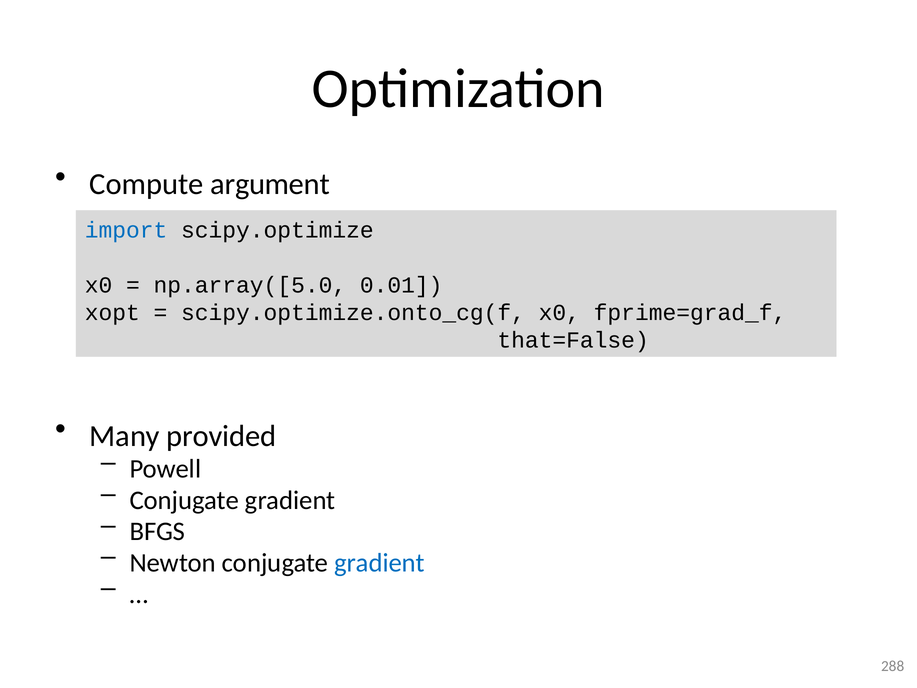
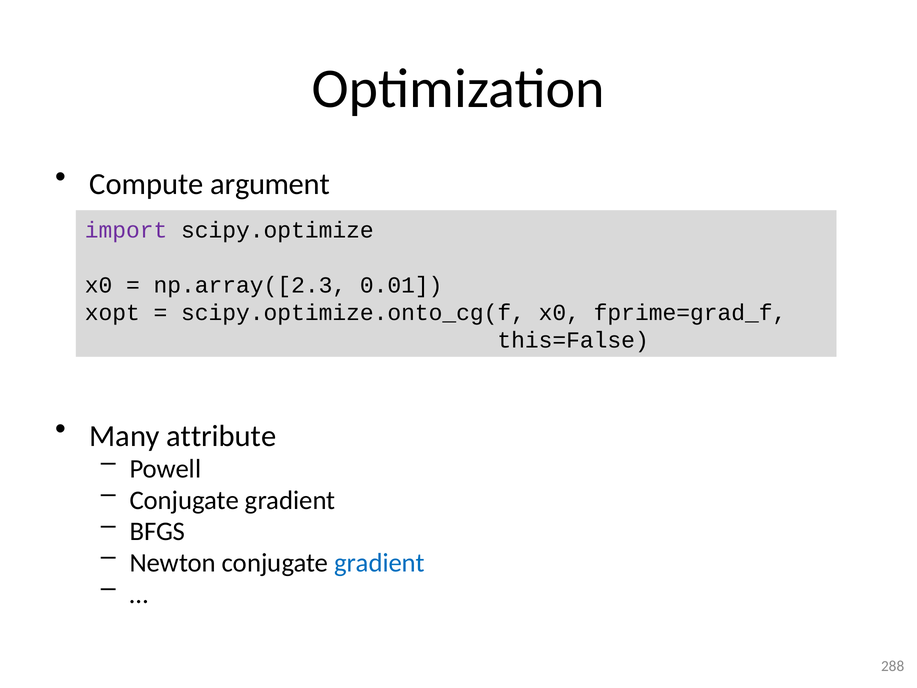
import colour: blue -> purple (126, 230)
np.array([5.0: np.array([5.0 -> np.array([2.3 (250, 285)
that=False: that=False -> this=False (573, 340)
provided: provided -> attribute (221, 436)
